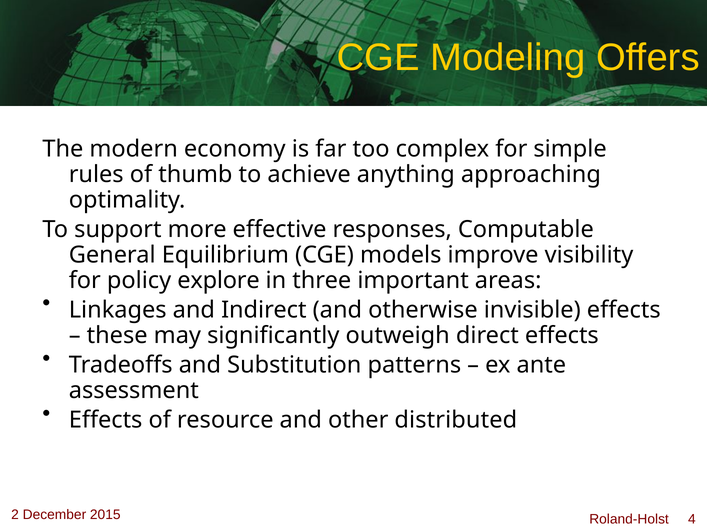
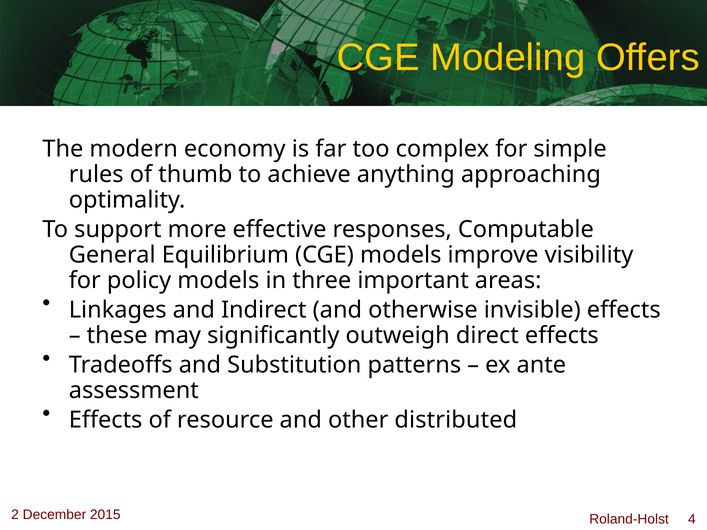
policy explore: explore -> models (218, 280)
